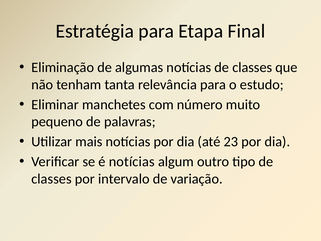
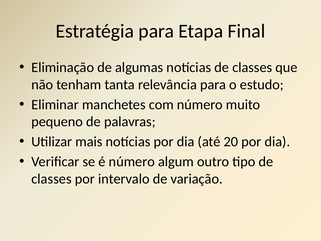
23: 23 -> 20 (231, 142)
é notícias: notícias -> número (132, 162)
